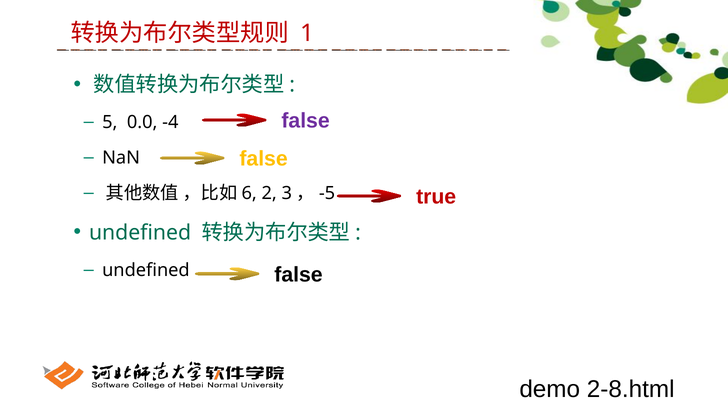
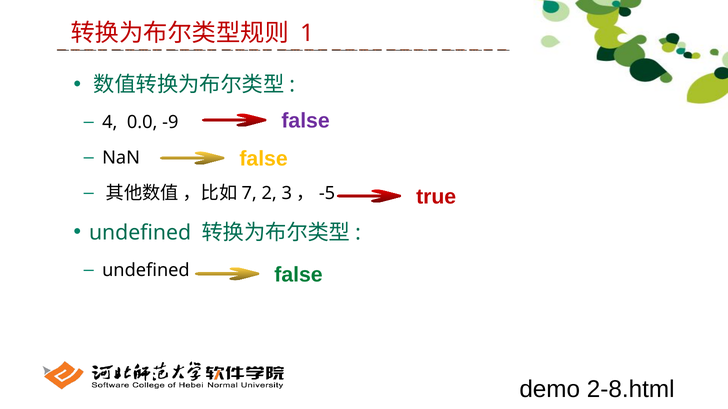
5: 5 -> 4 (110, 123)
-4: -4 -> -9 (170, 123)
6: 6 -> 7 (249, 194)
false colour: black -> green (299, 275)
